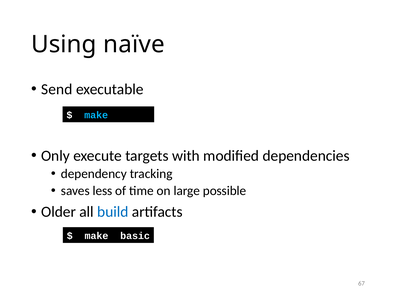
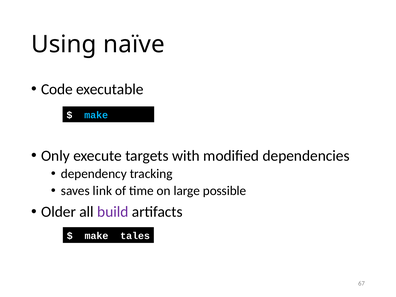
Send: Send -> Code (57, 89)
less: less -> link (102, 191)
build colour: blue -> purple (113, 212)
basic: basic -> tales (135, 236)
